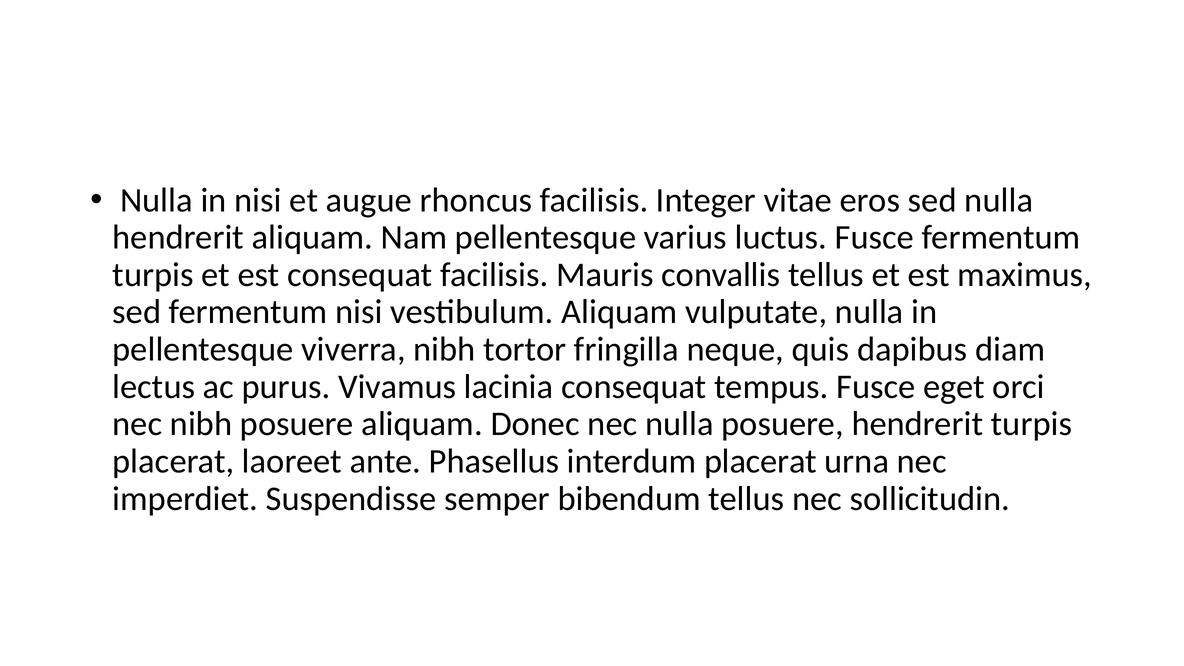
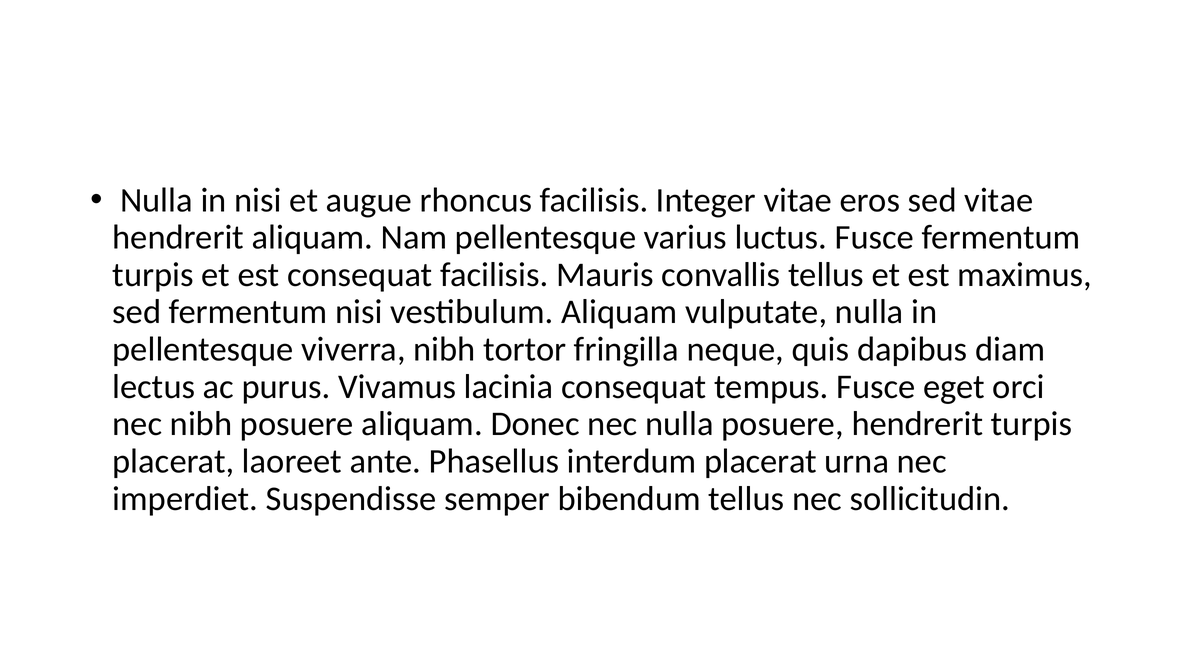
sed nulla: nulla -> vitae (999, 200)
